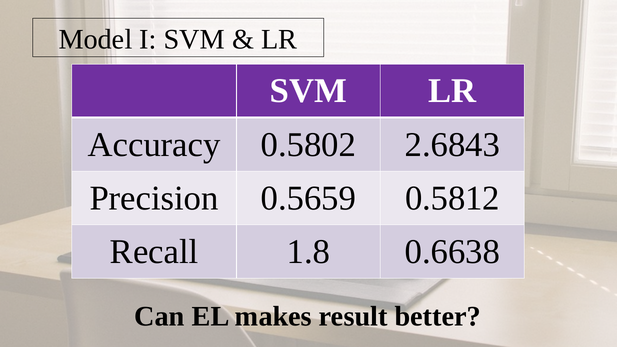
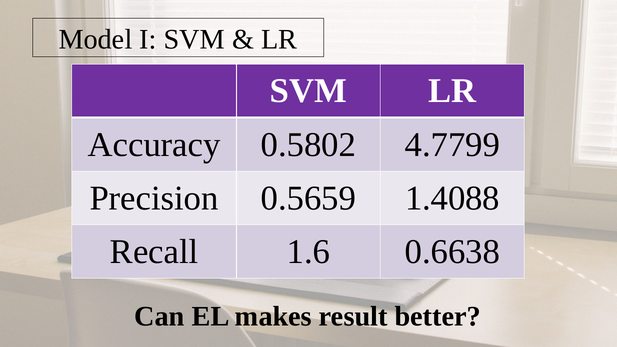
2.6843: 2.6843 -> 4.7799 (452, 145)
0.5812: 0.5812 -> 1.4088 (453, 198)
1.8: 1.8 -> 1.6 (308, 252)
